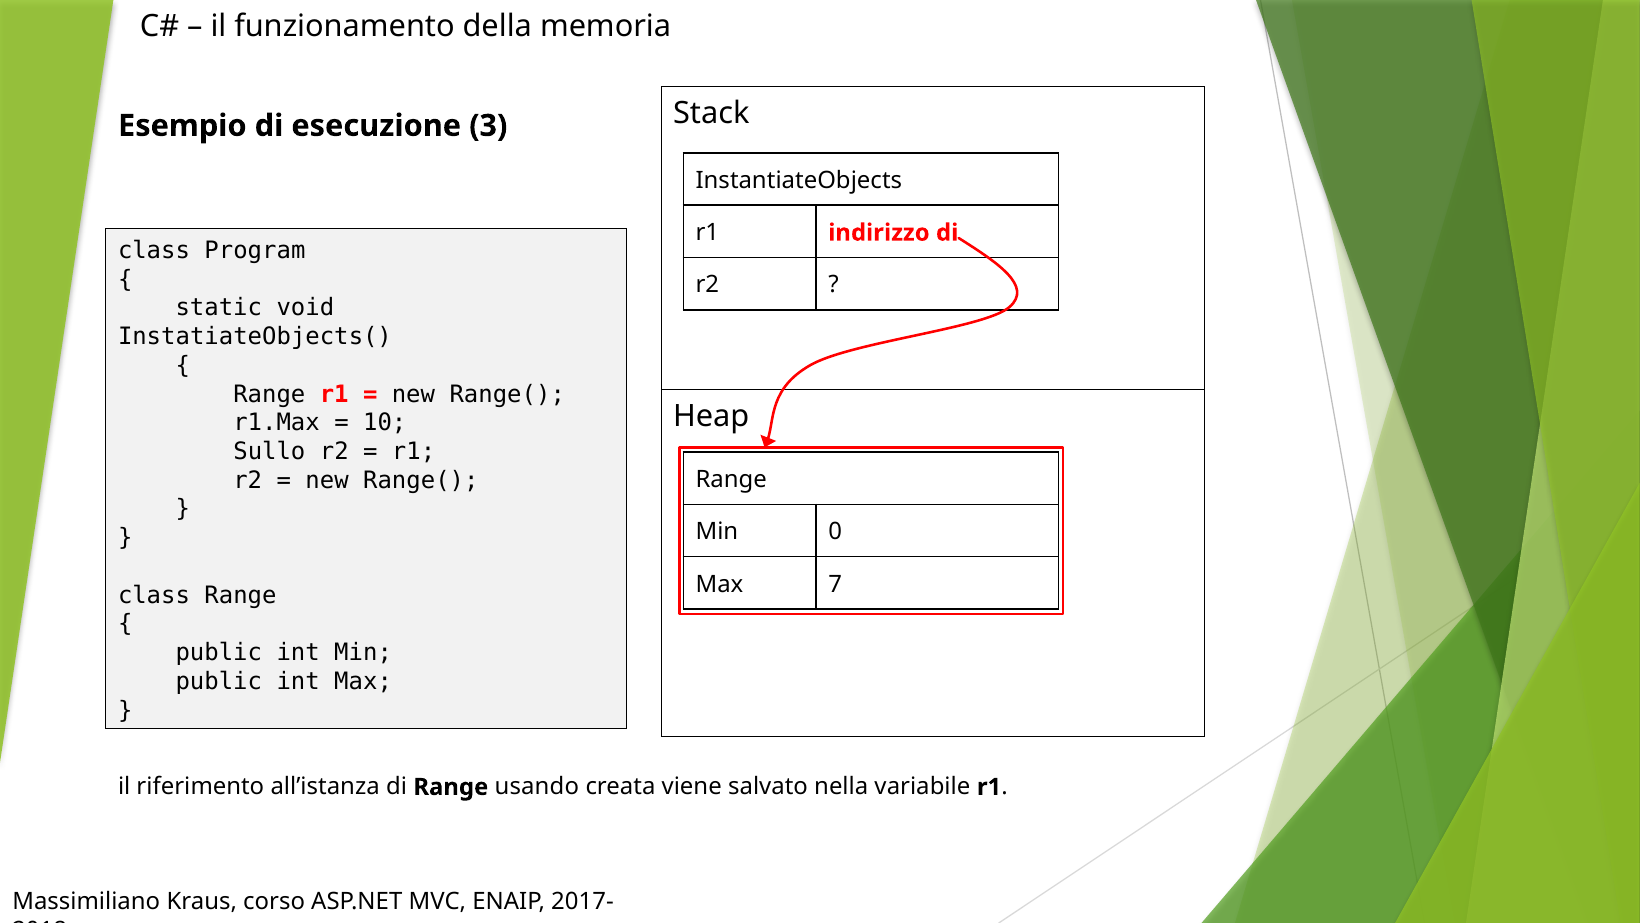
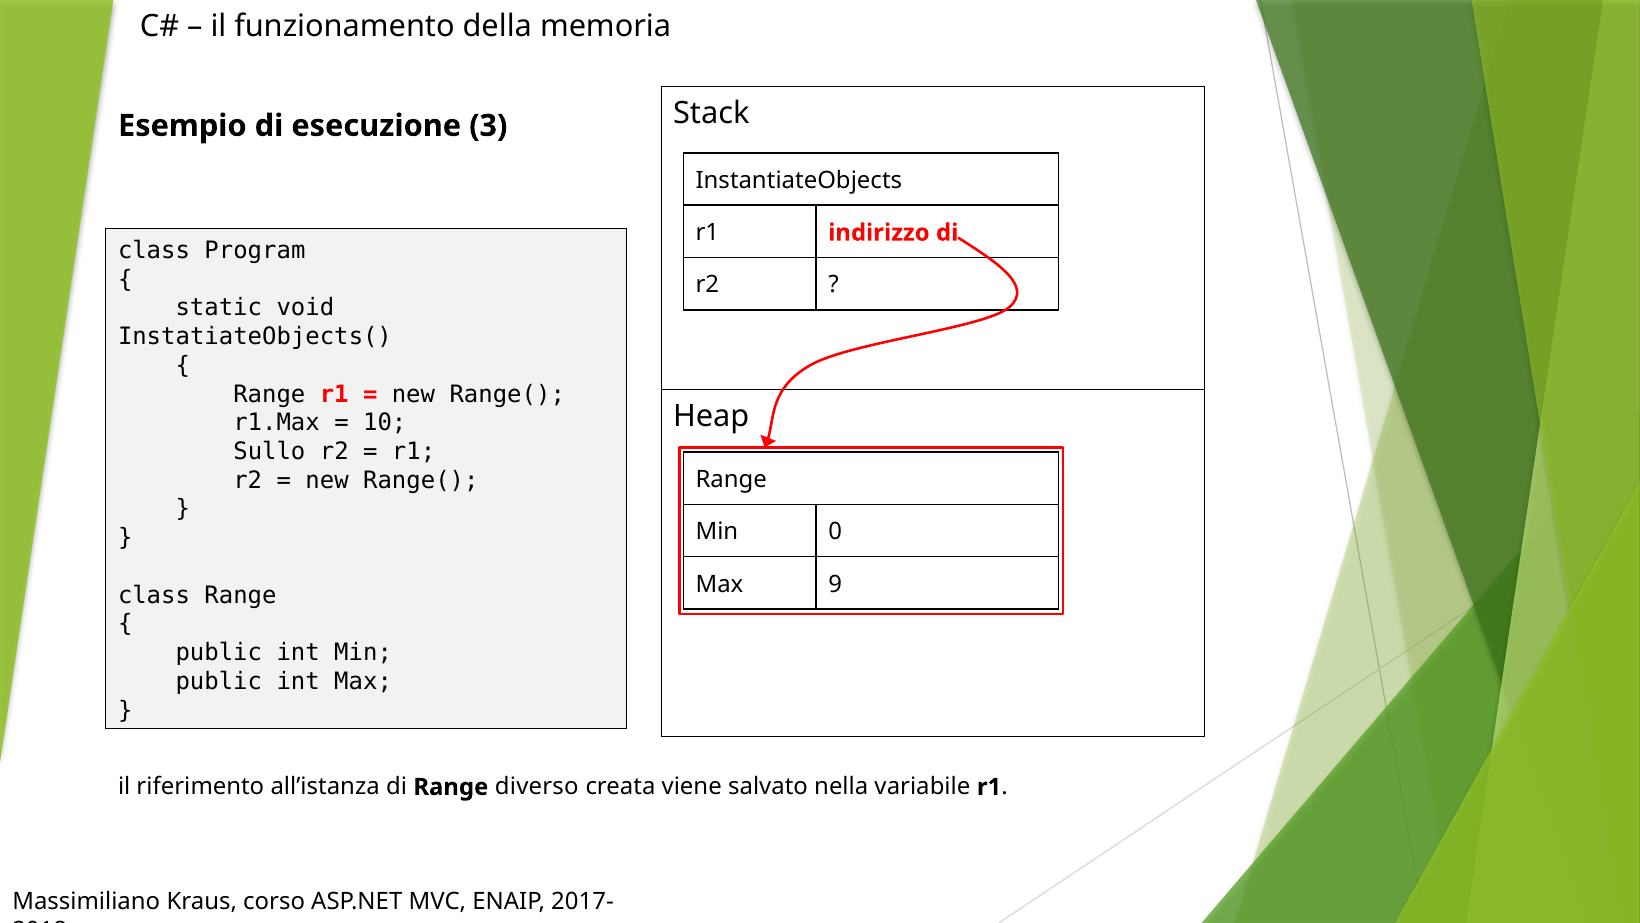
7: 7 -> 9 (835, 584)
usando: usando -> diverso (537, 787)
